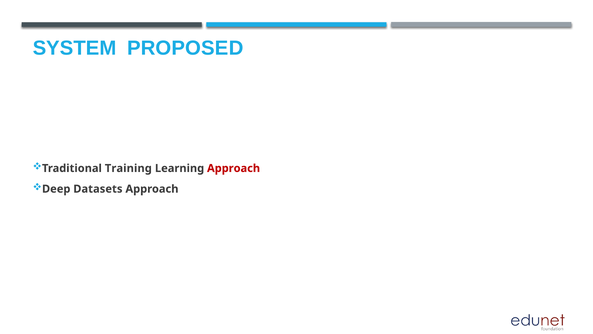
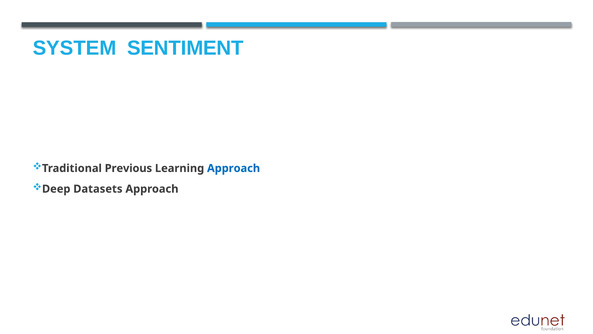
PROPOSED: PROPOSED -> SENTIMENT (185, 48)
Training: Training -> Previous (128, 168)
Approach colour: red -> blue (234, 168)
